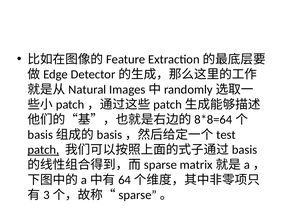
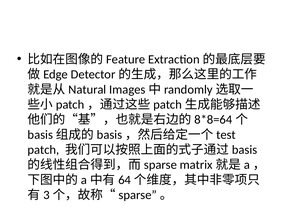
patch underline: present -> none (43, 150)
